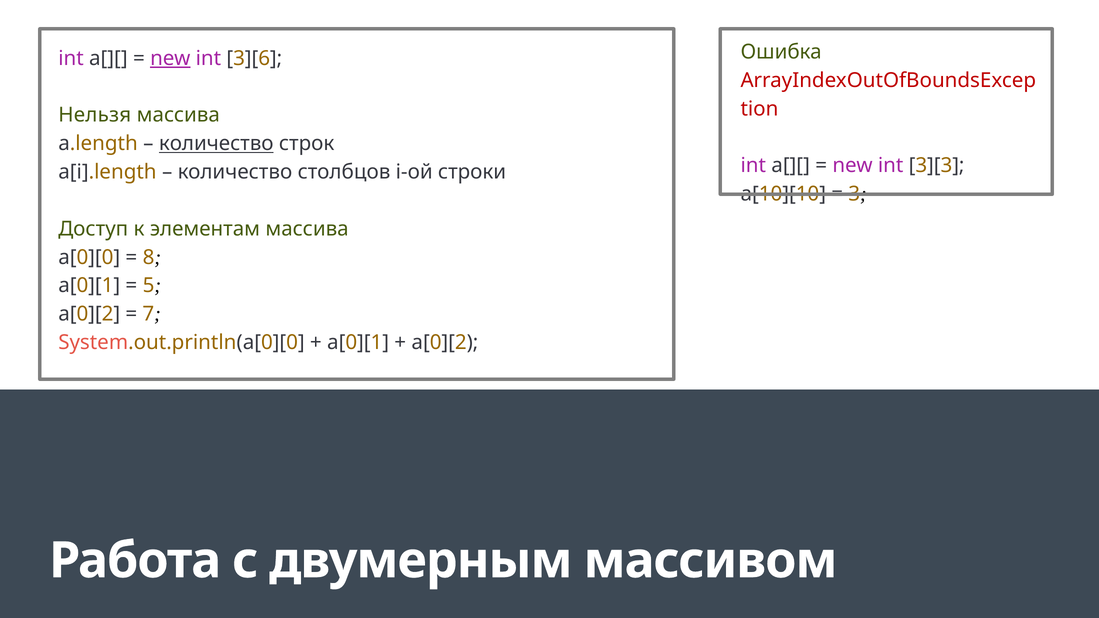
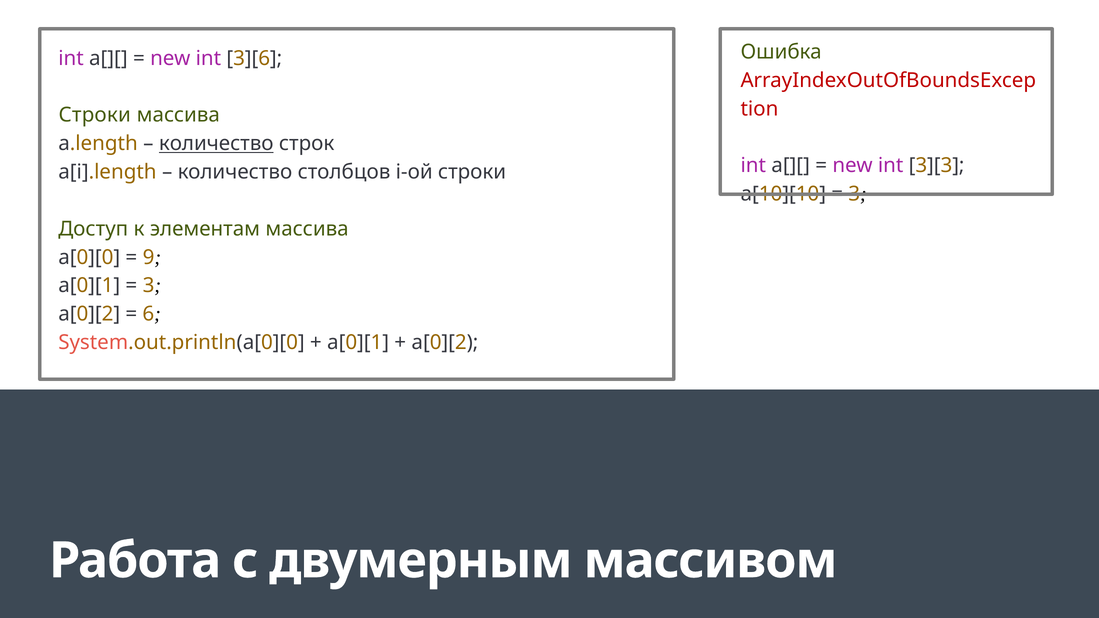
new underline: present -> none (170, 58)
Нельзя: Нельзя -> Строки (95, 115)
8: 8 -> 9 (149, 257)
5: 5 -> 3 (149, 286)
7: 7 -> 6 (148, 314)
